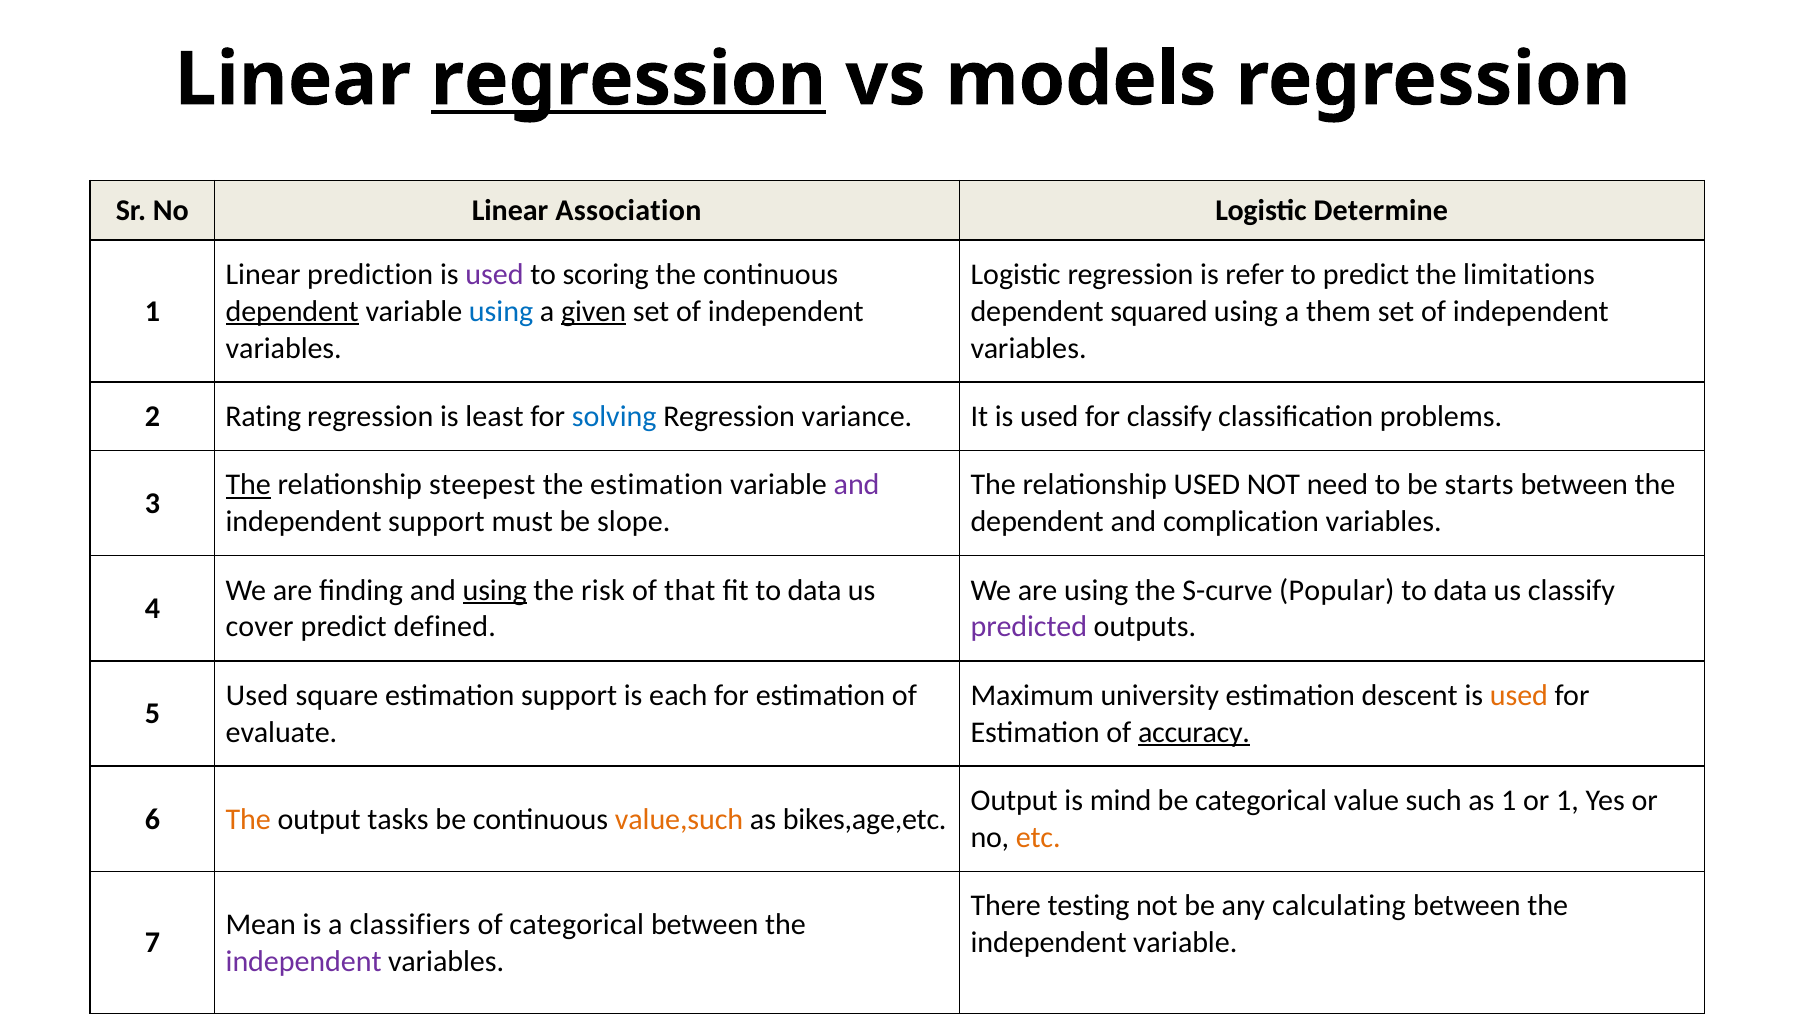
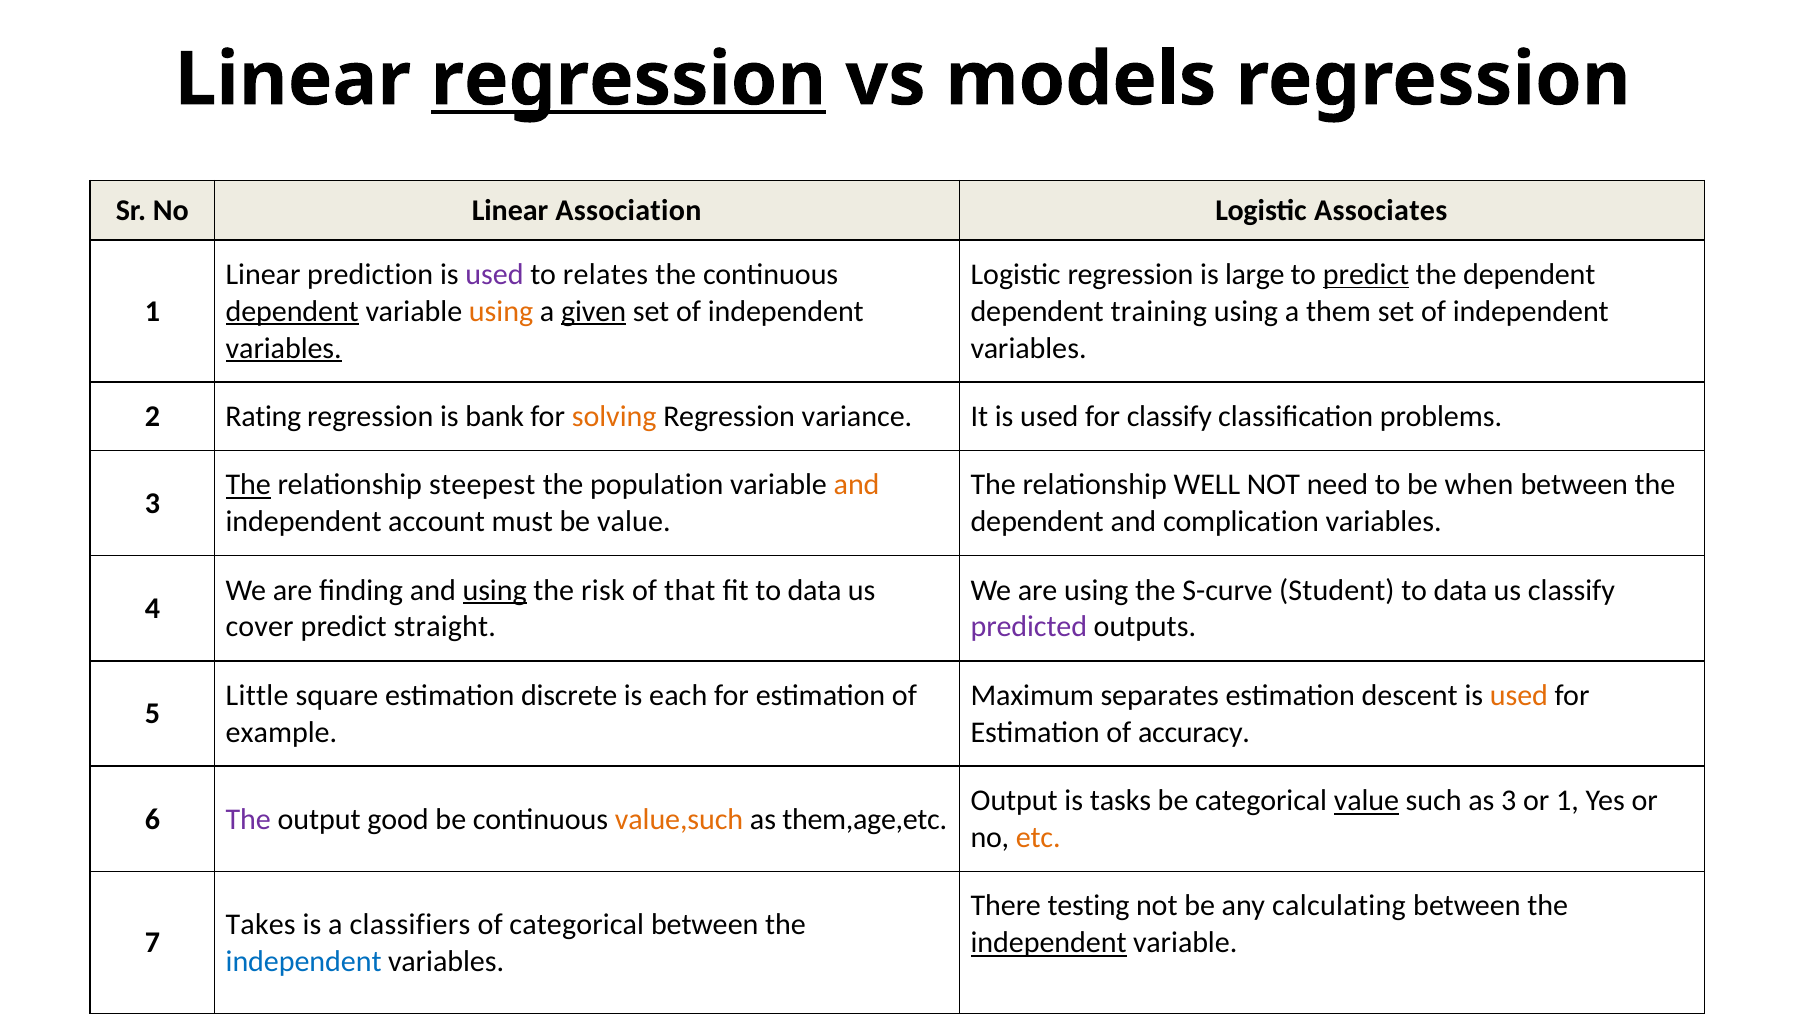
Determine: Determine -> Associates (1381, 211)
scoring: scoring -> relates (605, 275)
refer: refer -> large (1255, 275)
predict underline: none -> present (1366, 275)
limitations: limitations -> dependent (1529, 275)
using colour: blue -> orange (501, 311)
squared: squared -> training (1159, 311)
variables underline: none -> present (284, 348)
least: least -> bank (495, 417)
solving colour: blue -> orange (614, 417)
the estimation: estimation -> population (657, 485)
and colour: purple -> orange (857, 485)
relationship USED: USED -> WELL (1207, 485)
starts: starts -> when (1479, 485)
independent support: support -> account (437, 522)
be slope: slope -> value (634, 522)
Popular: Popular -> Student (1337, 590)
defined: defined -> straight (445, 627)
Used: Used -> Little (257, 695)
estimation support: support -> discrete (569, 695)
university: university -> separates (1160, 695)
evaluate: evaluate -> example (281, 732)
accuracy underline: present -> none (1194, 732)
mind: mind -> tasks (1121, 801)
value underline: none -> present (1366, 801)
as 1: 1 -> 3 (1509, 801)
The colour: orange -> purple (248, 819)
tasks: tasks -> good (398, 819)
bikes,age,etc: bikes,age,etc -> them,age,etc (865, 819)
Mean: Mean -> Takes (261, 924)
independent underline: none -> present (1049, 943)
independent colour: purple -> blue (304, 961)
